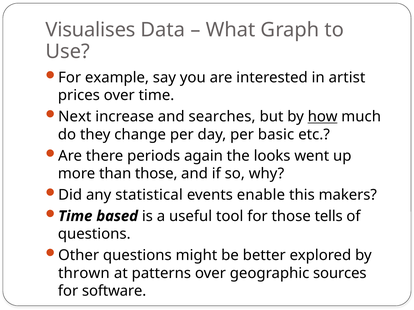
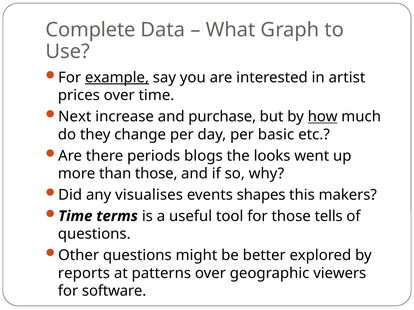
Visualises: Visualises -> Complete (91, 30)
example underline: none -> present (117, 78)
searches: searches -> purchase (222, 117)
again: again -> blogs (203, 156)
statistical: statistical -> visualises (149, 195)
enable: enable -> shapes (261, 195)
based: based -> terms (117, 216)
thrown: thrown -> reports (84, 274)
sources: sources -> viewers (340, 274)
